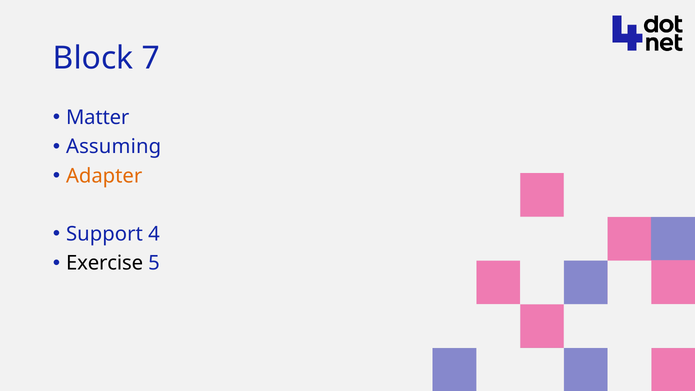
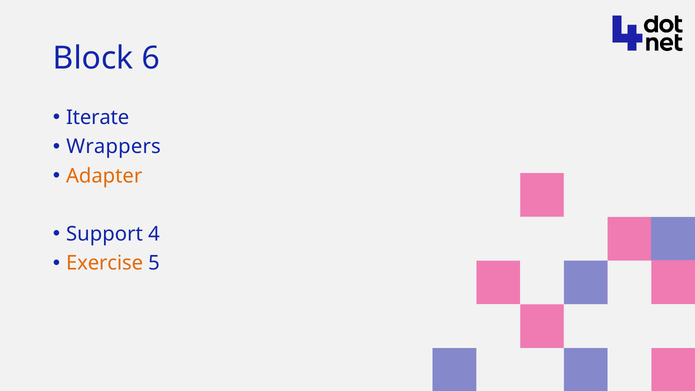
7: 7 -> 6 (151, 58)
Matter: Matter -> Iterate (98, 118)
Assuming: Assuming -> Wrappers (114, 147)
Exercise colour: black -> orange (105, 263)
